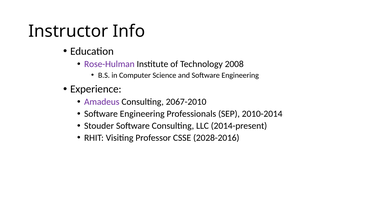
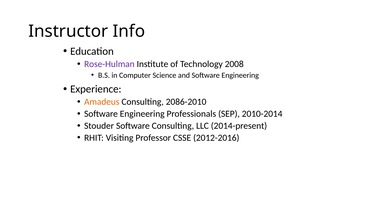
Amadeus colour: purple -> orange (102, 102)
2067-2010: 2067-2010 -> 2086-2010 (186, 102)
2028-2016: 2028-2016 -> 2012-2016 (216, 138)
